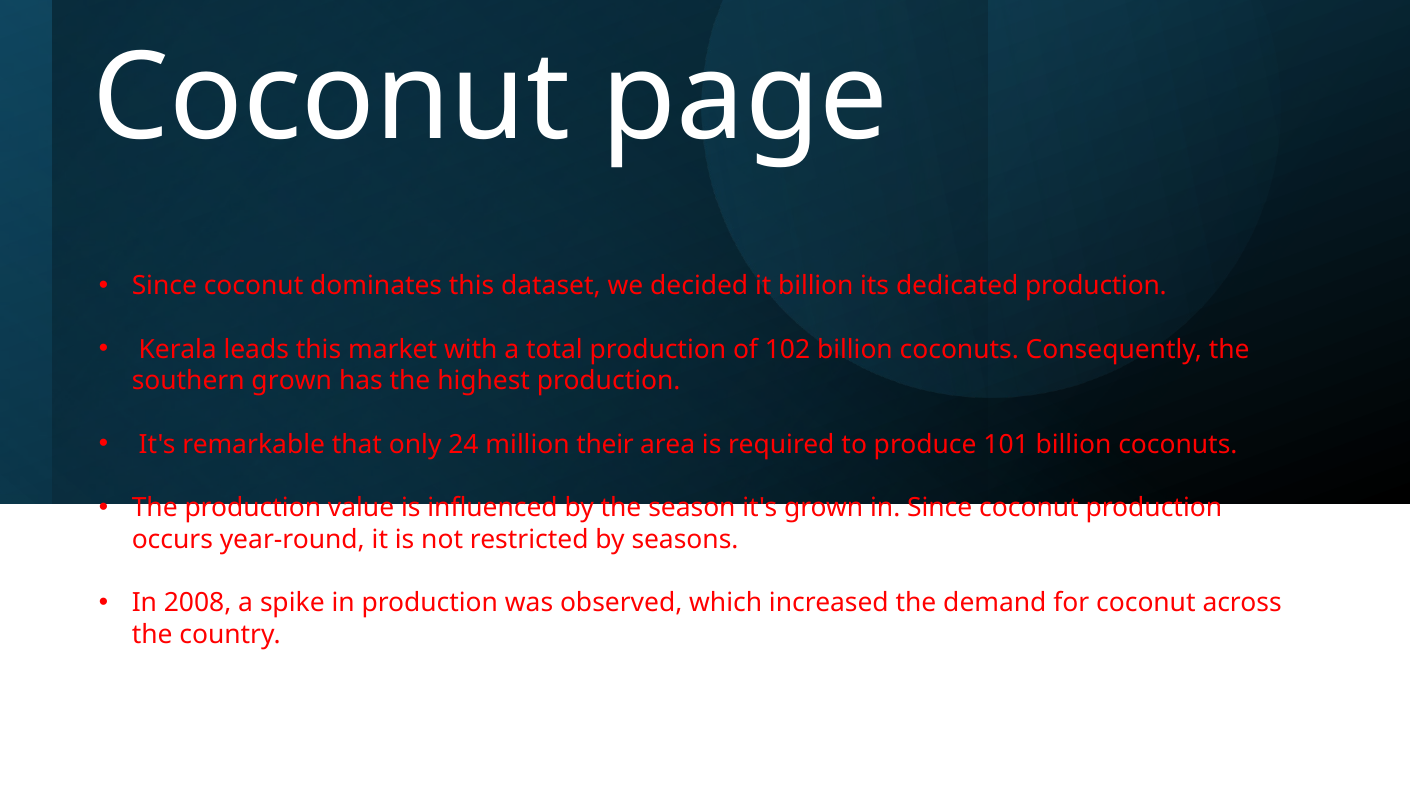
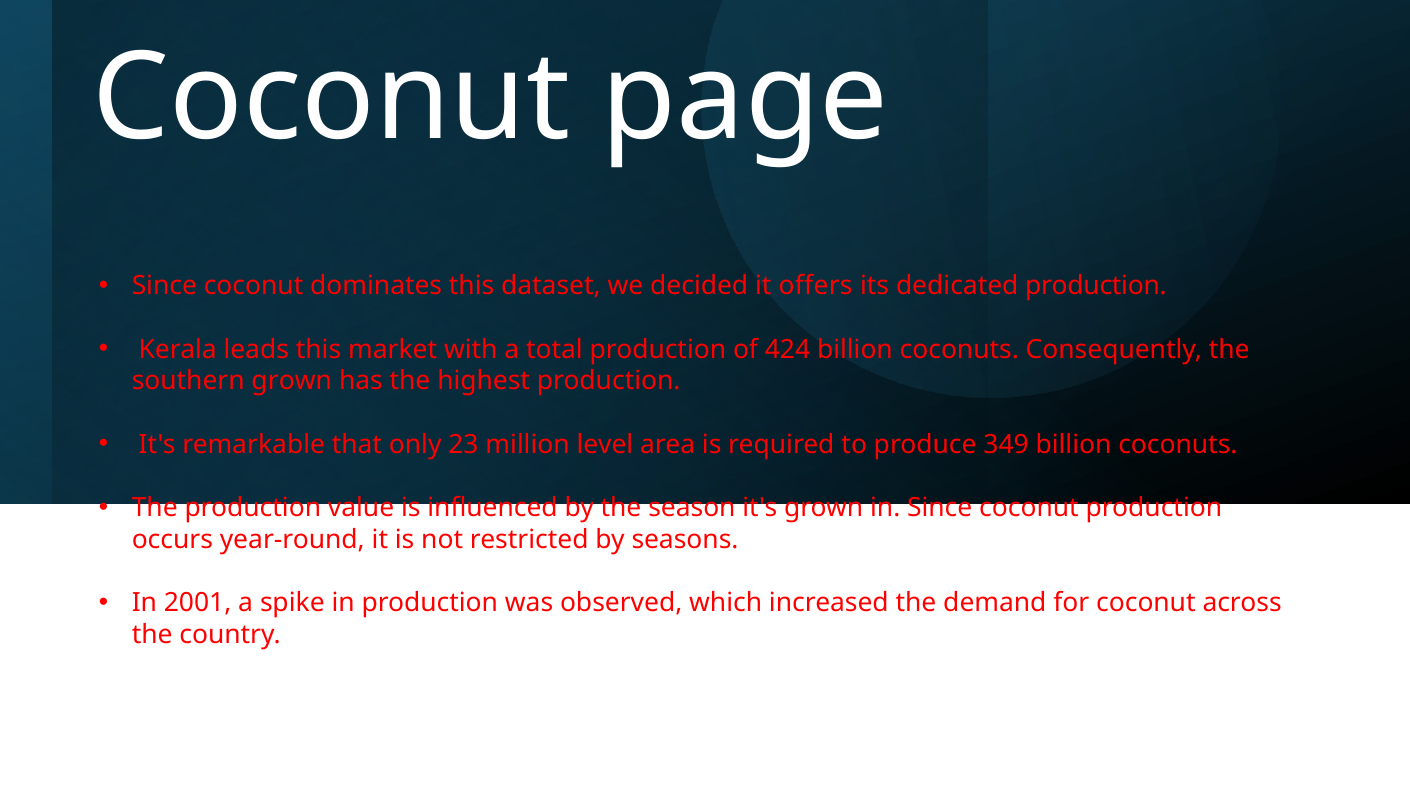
it billion: billion -> offers (816, 286)
102: 102 -> 424 (788, 349)
24: 24 -> 23 (463, 445)
their: their -> level (605, 445)
101: 101 -> 349 (1006, 445)
2008: 2008 -> 2001 (198, 603)
